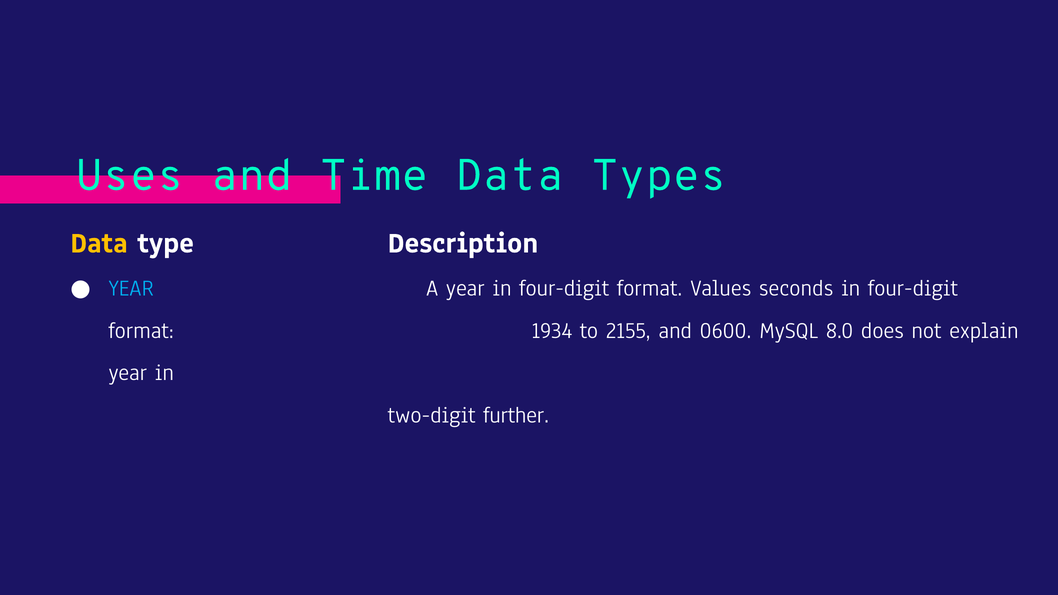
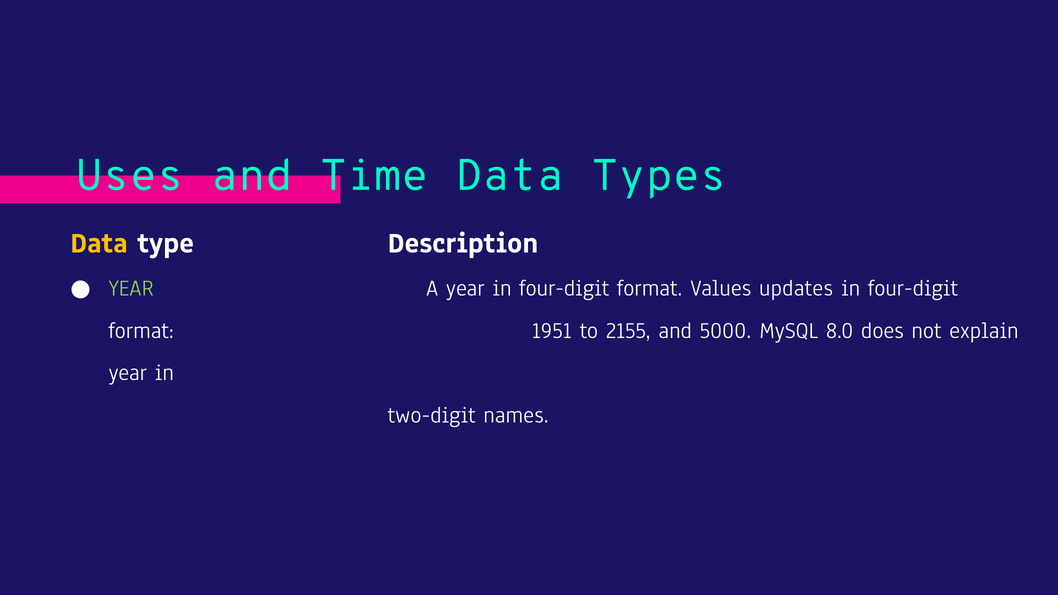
YEAR colour: light blue -> light green (131, 288)
seconds: seconds -> updates (796, 288)
1934: 1934 -> 1951 (552, 331)
0600: 0600 -> 5000 (726, 331)
further: further -> names (516, 415)
